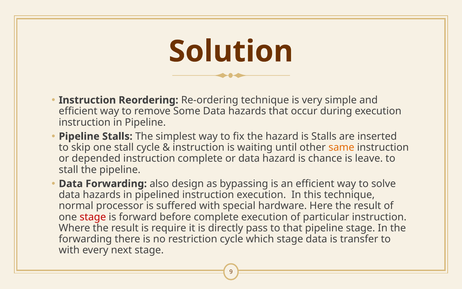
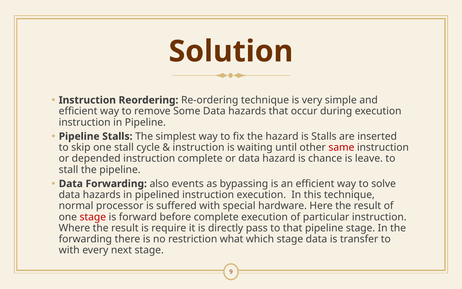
same colour: orange -> red (341, 147)
design: design -> events (188, 184)
restriction cycle: cycle -> what (232, 239)
